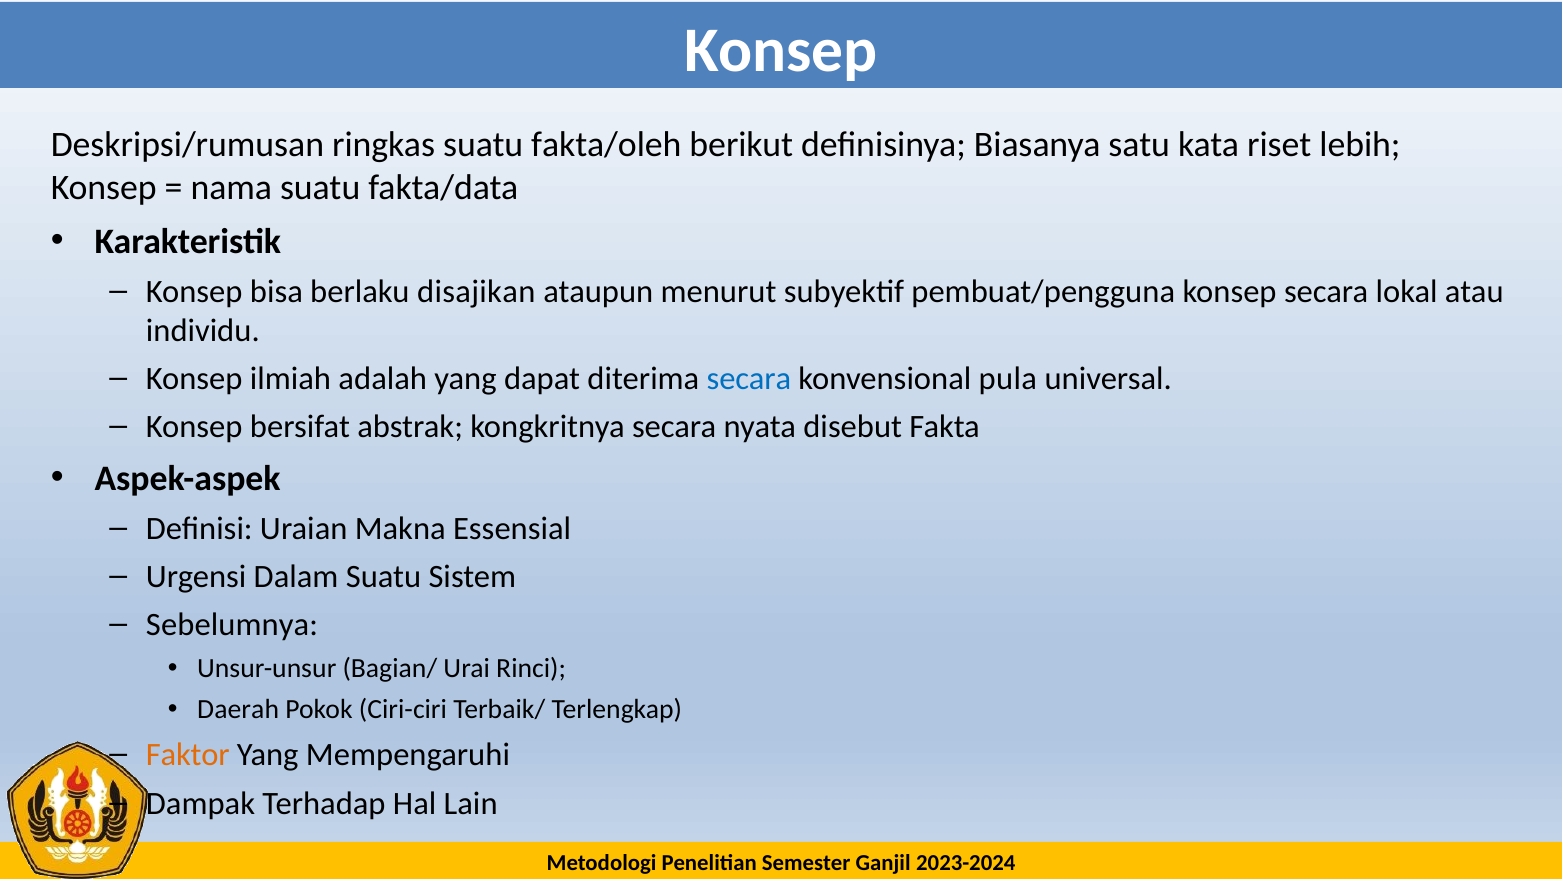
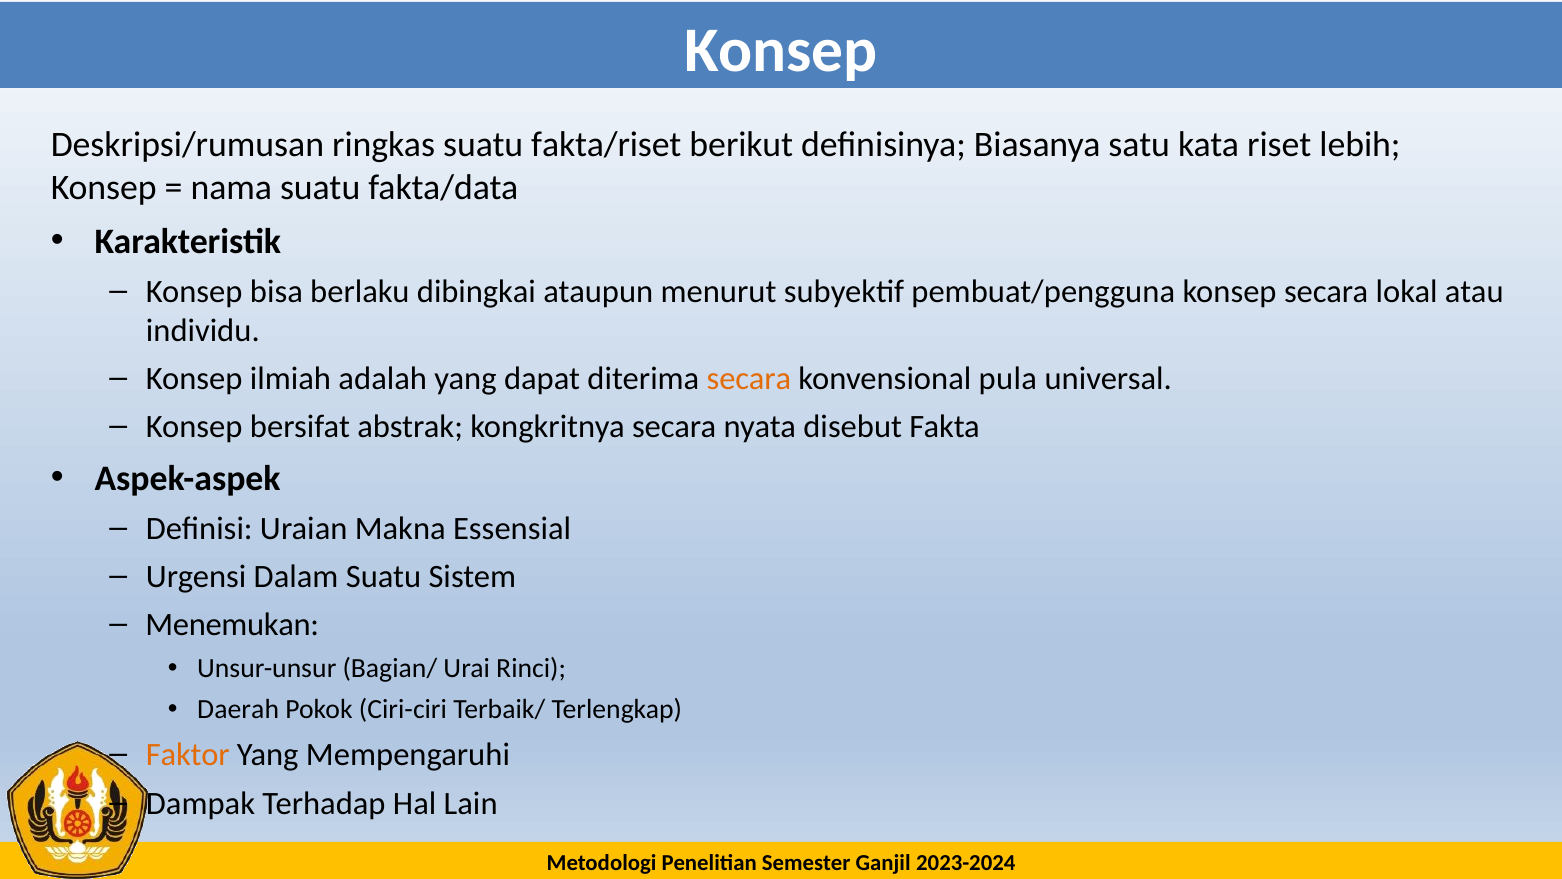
fakta/oleh: fakta/oleh -> fakta/riset (606, 145)
disajikan: disajikan -> dibingkai (476, 291)
secara colour: blue -> orange (749, 378)
Sebelumnya: Sebelumnya -> Menemukan (232, 625)
